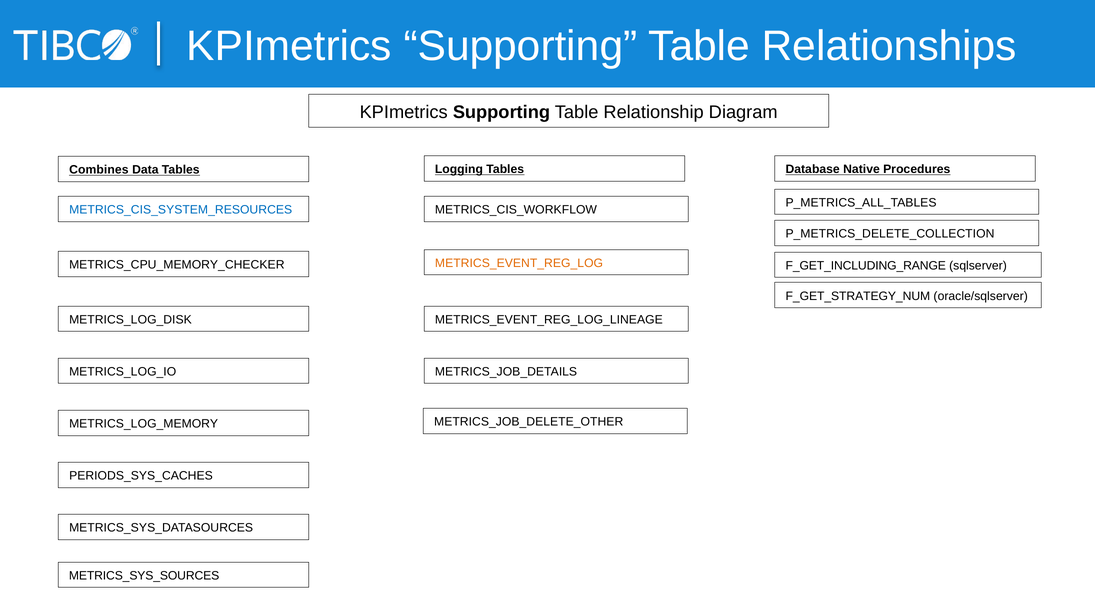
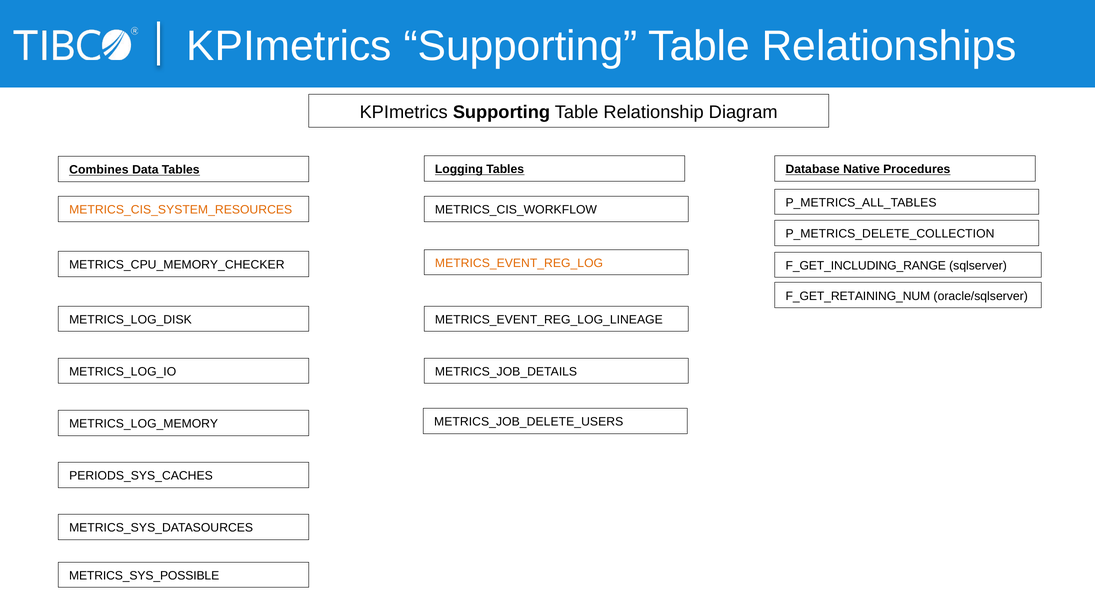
METRICS_CIS_SYSTEM_RESOURCES colour: blue -> orange (181, 210)
F_GET_STRATEGY_NUM: F_GET_STRATEGY_NUM -> F_GET_RETAINING_NUM (858, 296)
METRICS_JOB_DELETE_OTHER: METRICS_JOB_DELETE_OTHER -> METRICS_JOB_DELETE_USERS (529, 422)
METRICS_SYS_SOURCES: METRICS_SYS_SOURCES -> METRICS_SYS_POSSIBLE (144, 576)
